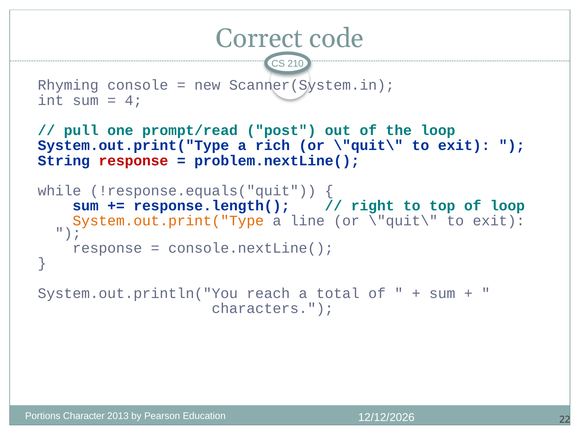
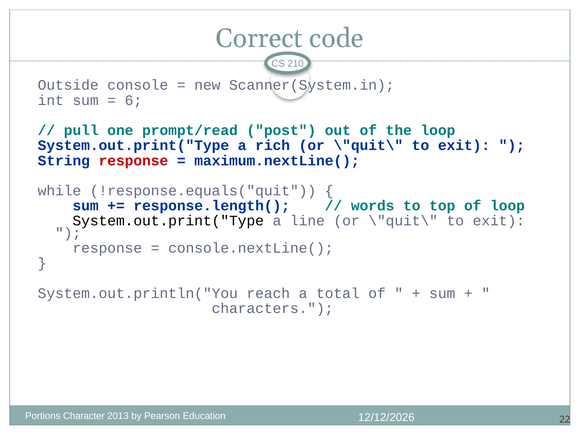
Rhyming: Rhyming -> Outside (68, 85)
4: 4 -> 6 (133, 100)
problem.nextLine(: problem.nextLine( -> maximum.nextLine( (277, 161)
right: right -> words (373, 206)
System.out.print("Type colour: orange -> black (168, 221)
